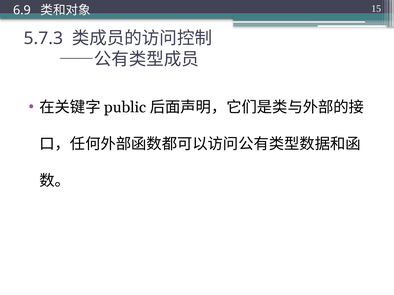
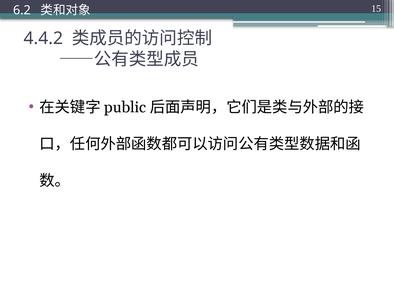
6.9: 6.9 -> 6.2 (22, 10)
5.7.3: 5.7.3 -> 4.4.2 (43, 39)
